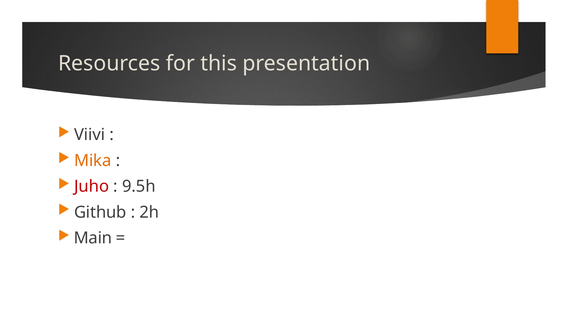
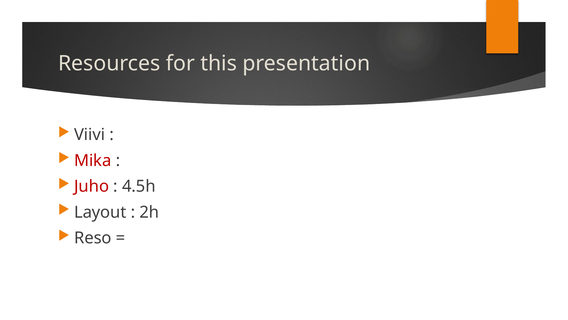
Mika colour: orange -> red (93, 160)
9.5h: 9.5h -> 4.5h (139, 186)
Github: Github -> Layout (100, 212)
Main: Main -> Reso (93, 238)
